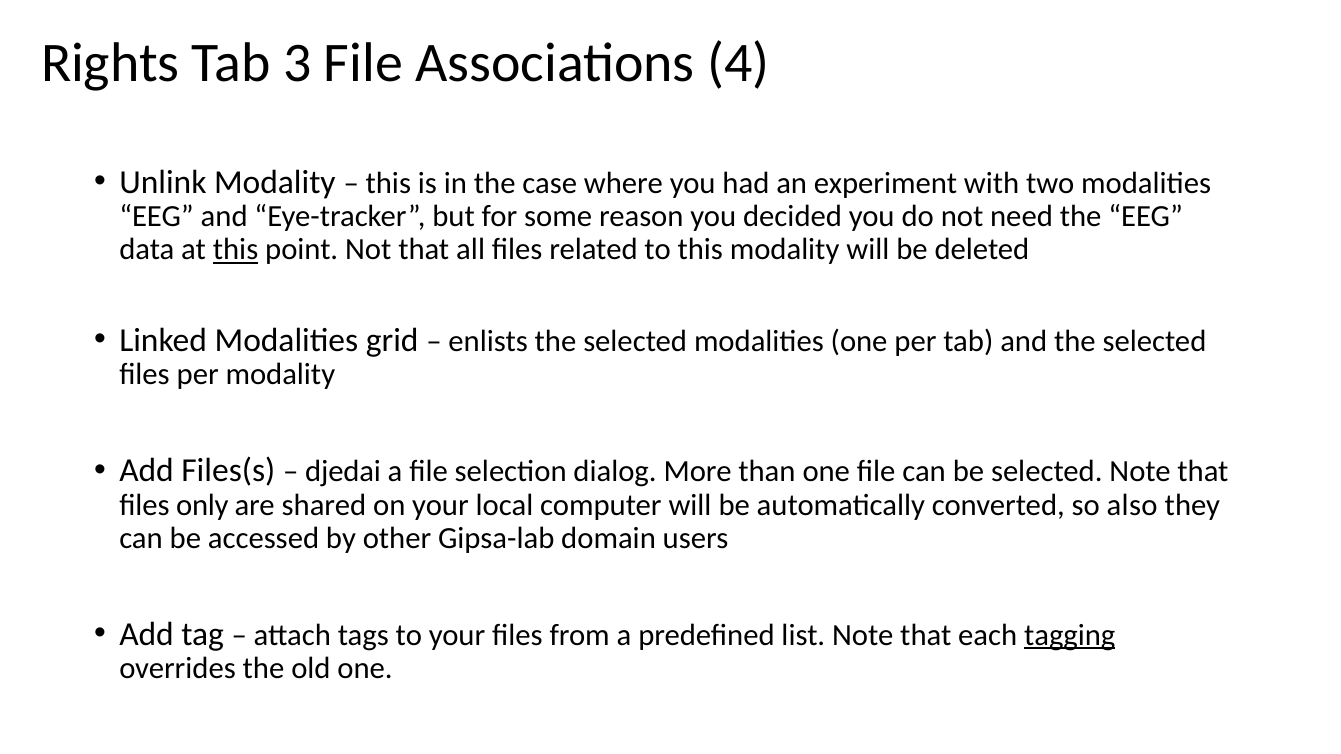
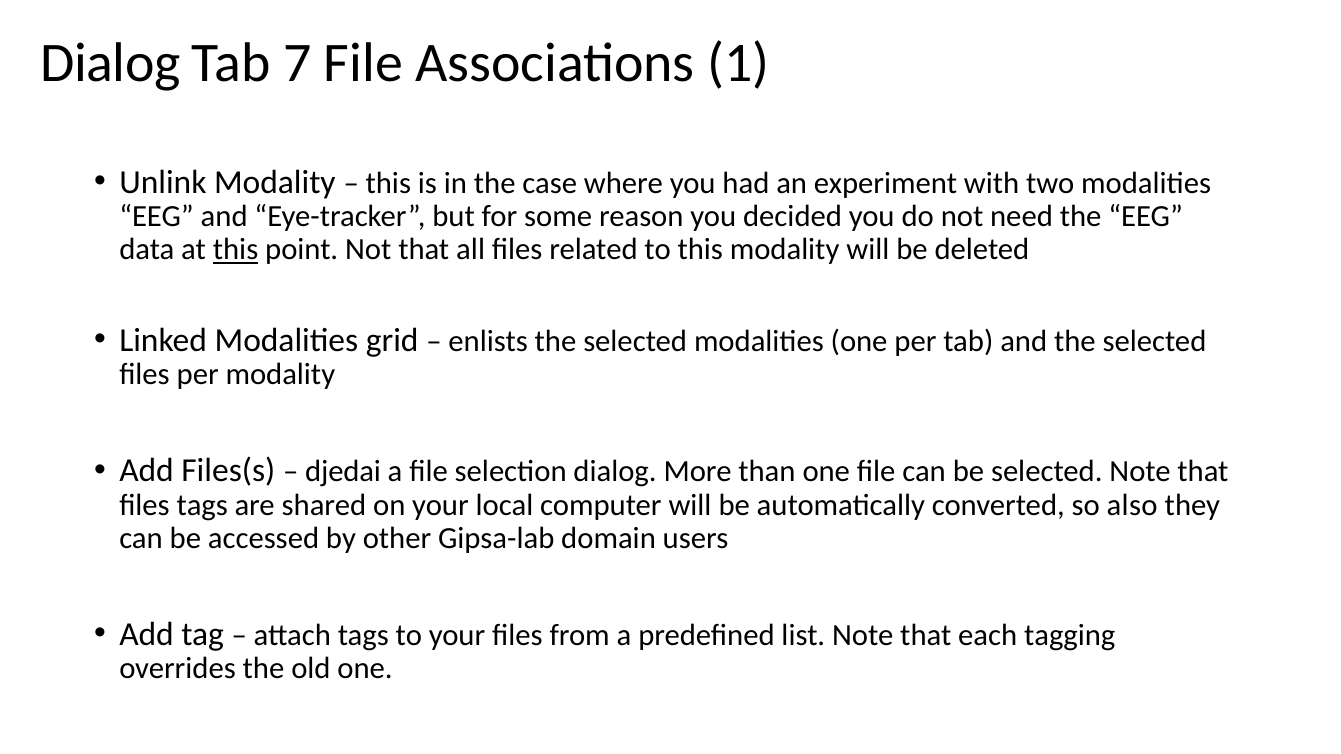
Rights: Rights -> Dialog (111, 63)
3: 3 -> 7 (297, 63)
4: 4 -> 1 (738, 63)
files only: only -> tags (202, 505)
tagging underline: present -> none (1070, 635)
